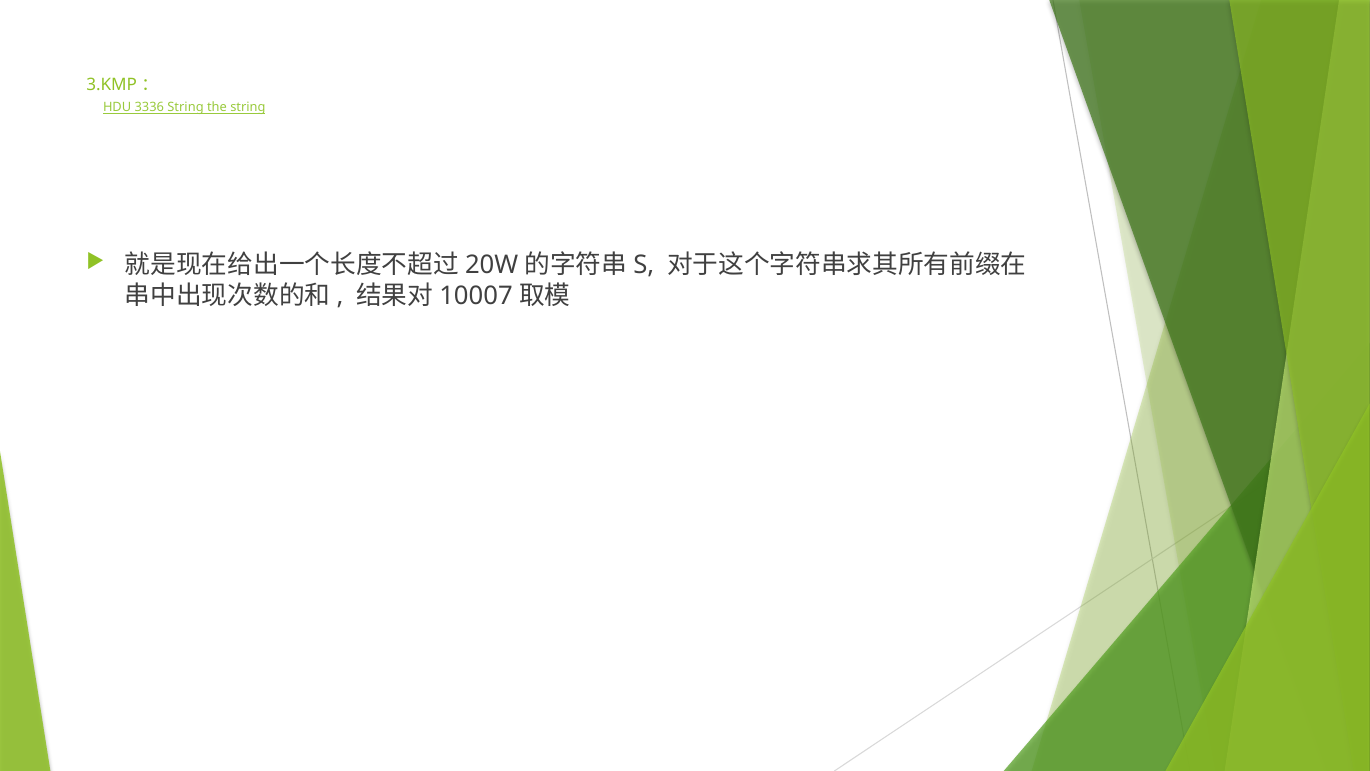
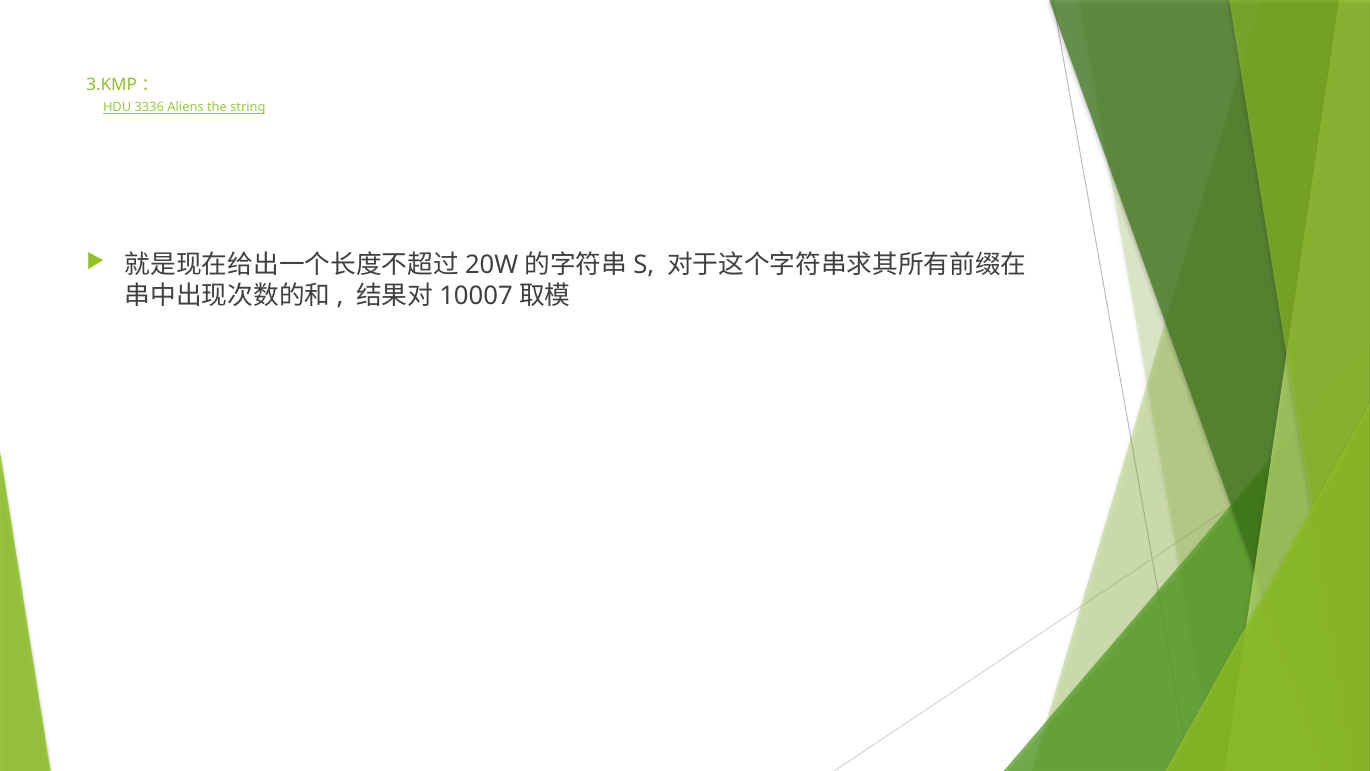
3336 String: String -> Aliens (186, 107)
